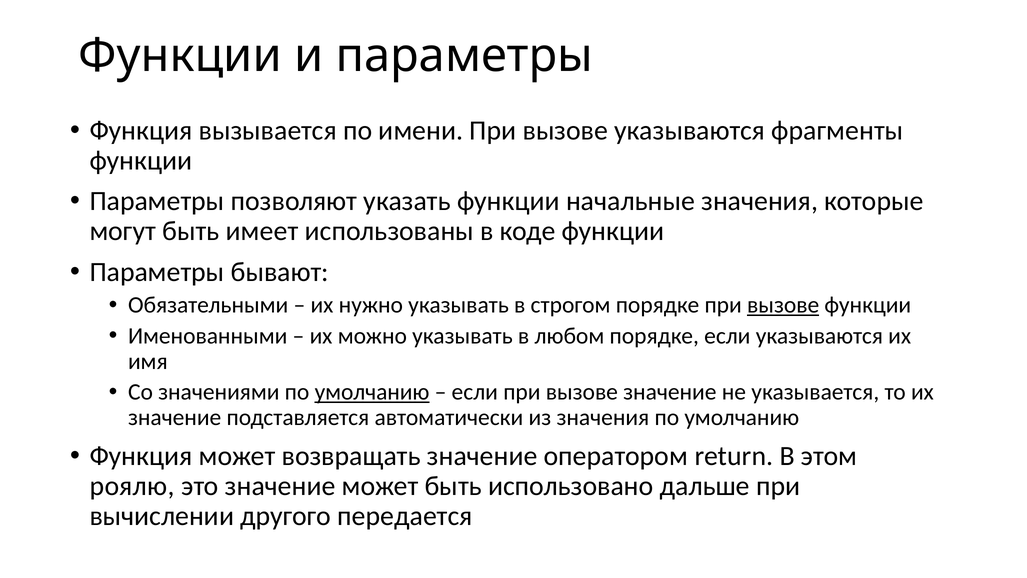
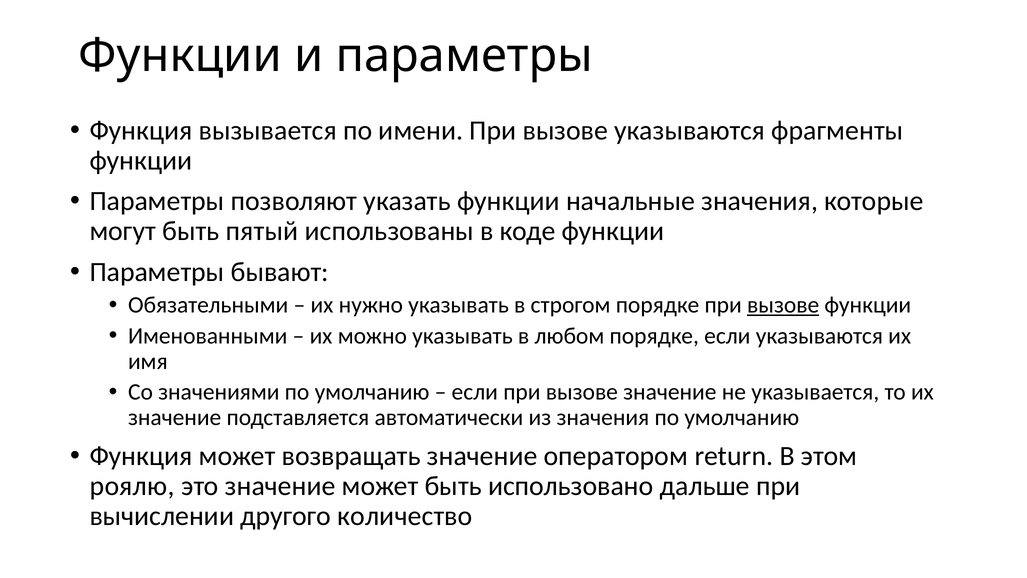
имеет: имеет -> пятый (262, 231)
умолчанию underline: present -> none (372, 392)
передается: передается -> количество (405, 516)
